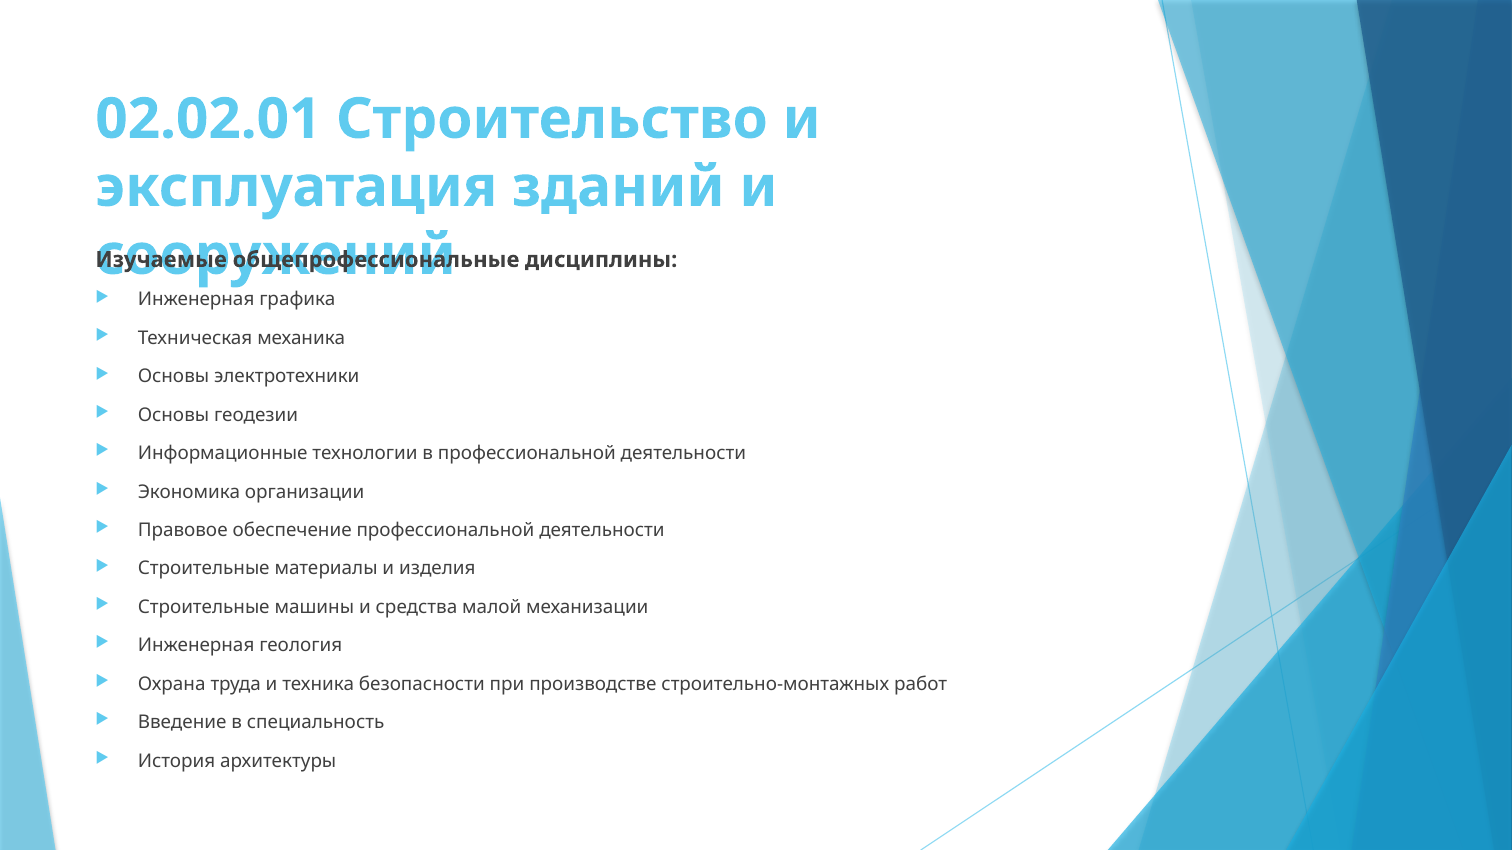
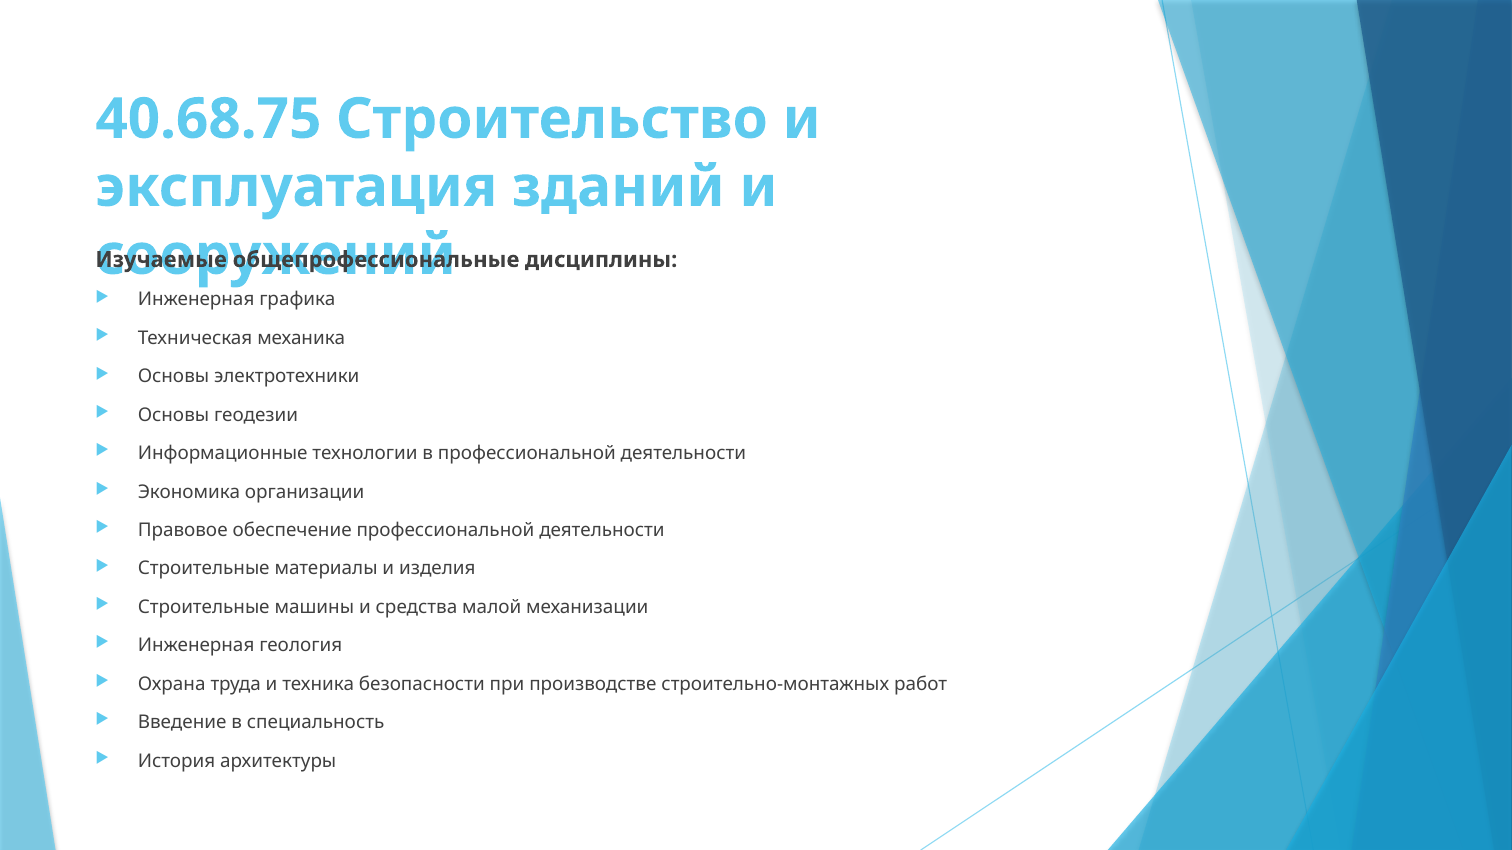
02.02.01: 02.02.01 -> 40.68.75 (208, 119)
